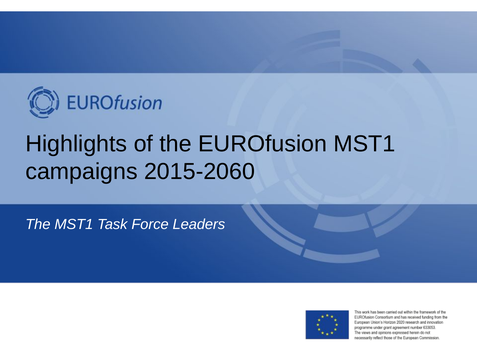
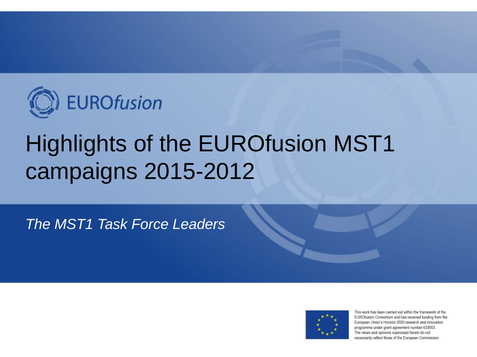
2015-2060: 2015-2060 -> 2015-2012 (200, 172)
